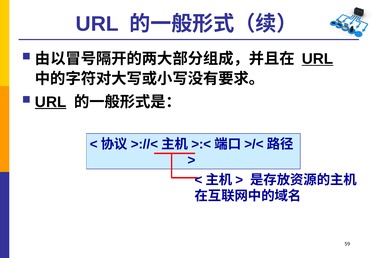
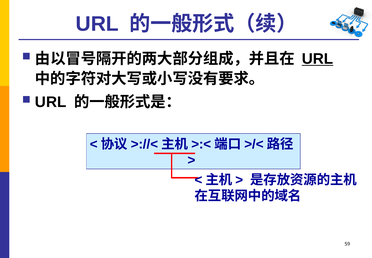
URL underline: present -> none (51, 102)
